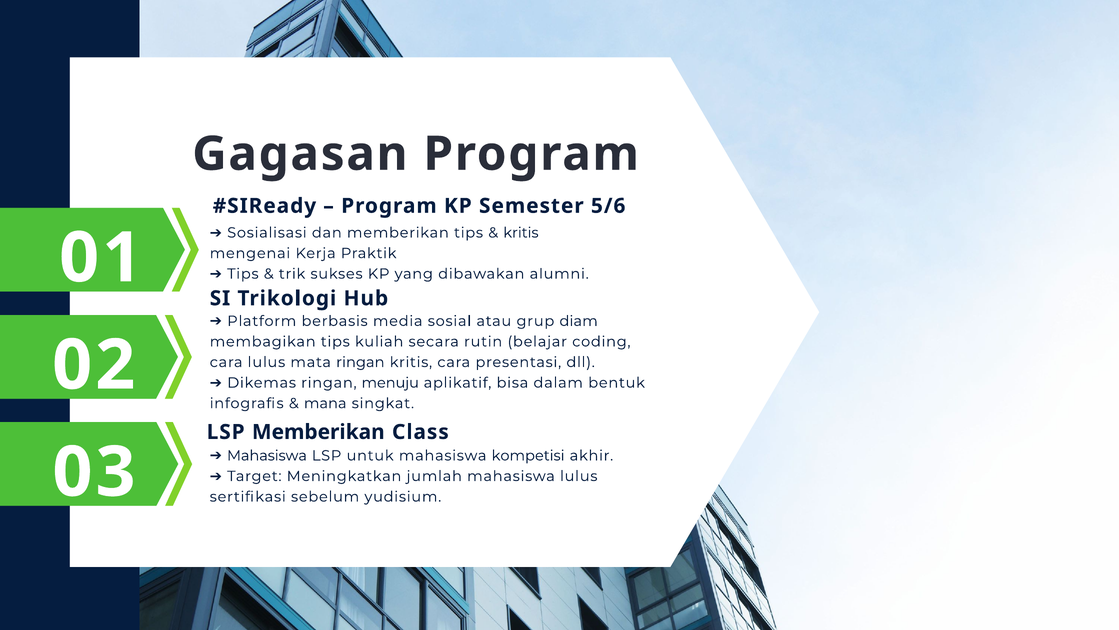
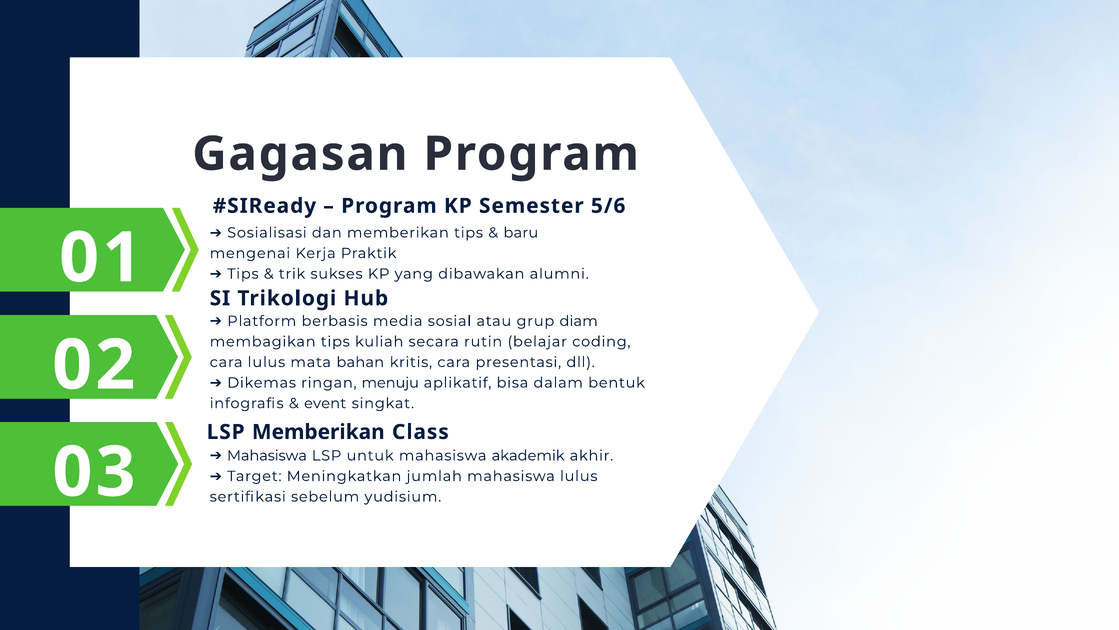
kritis: kritis -> baru (521, 232)
mata ringan: ringan -> bahan (360, 362)
mana: mana -> event (325, 403)
kompetisi: kompetisi -> akademik (528, 455)
